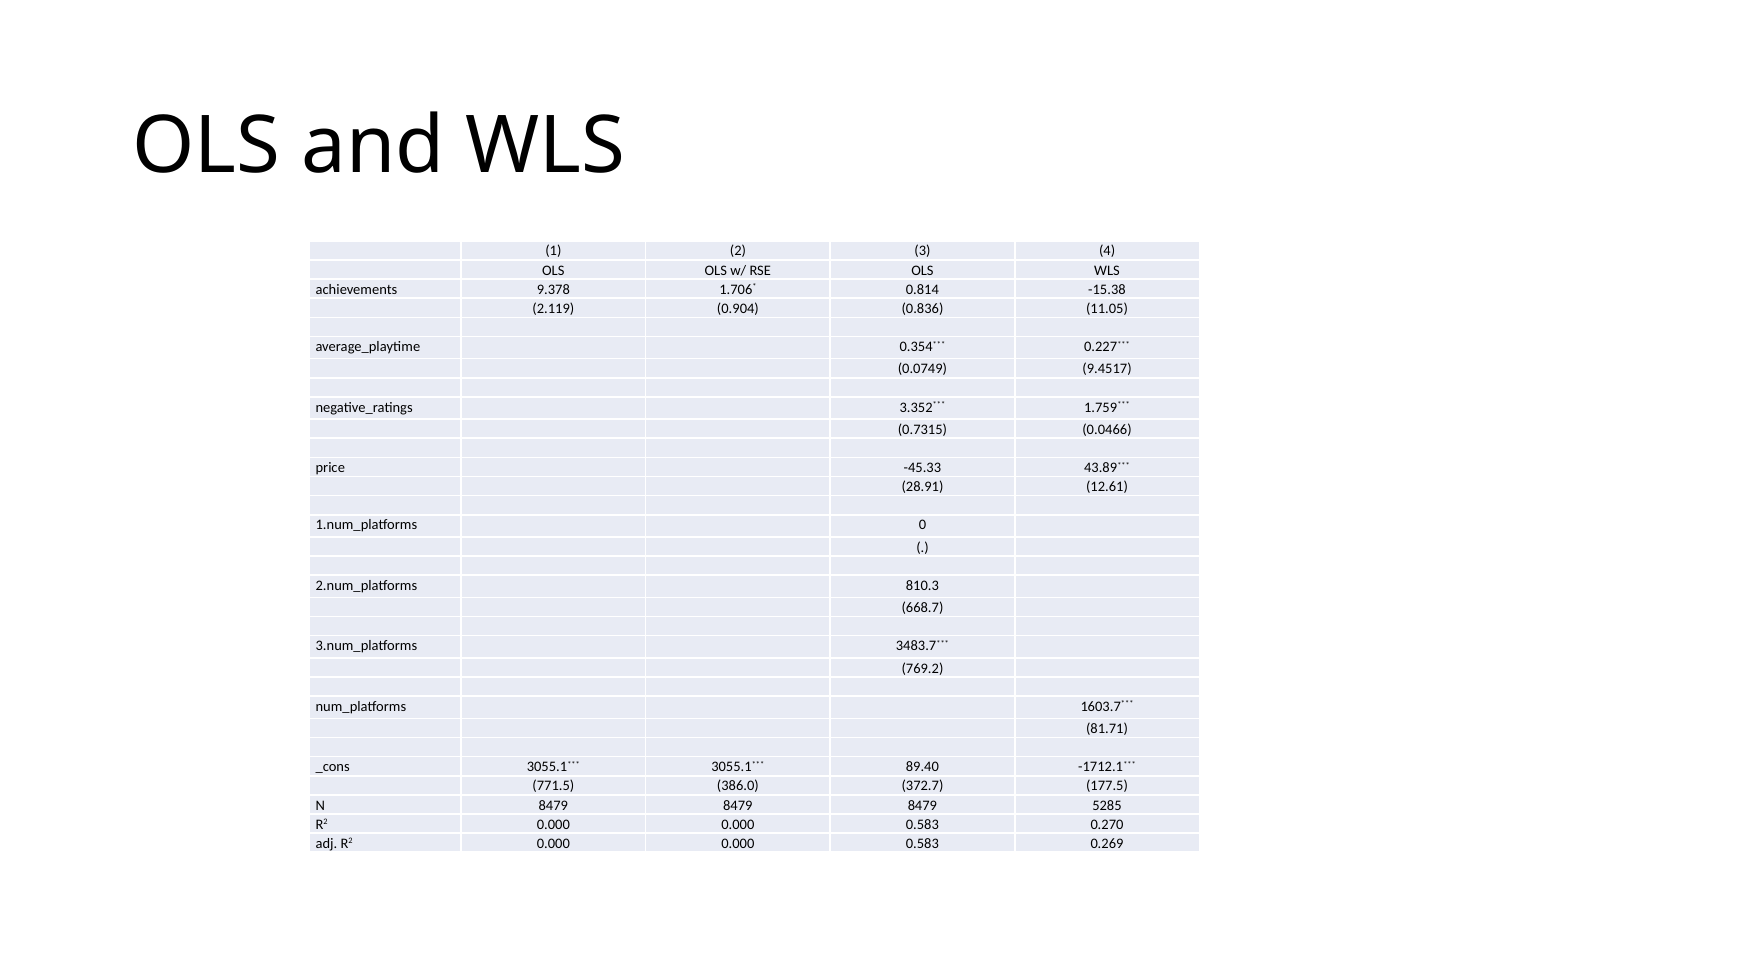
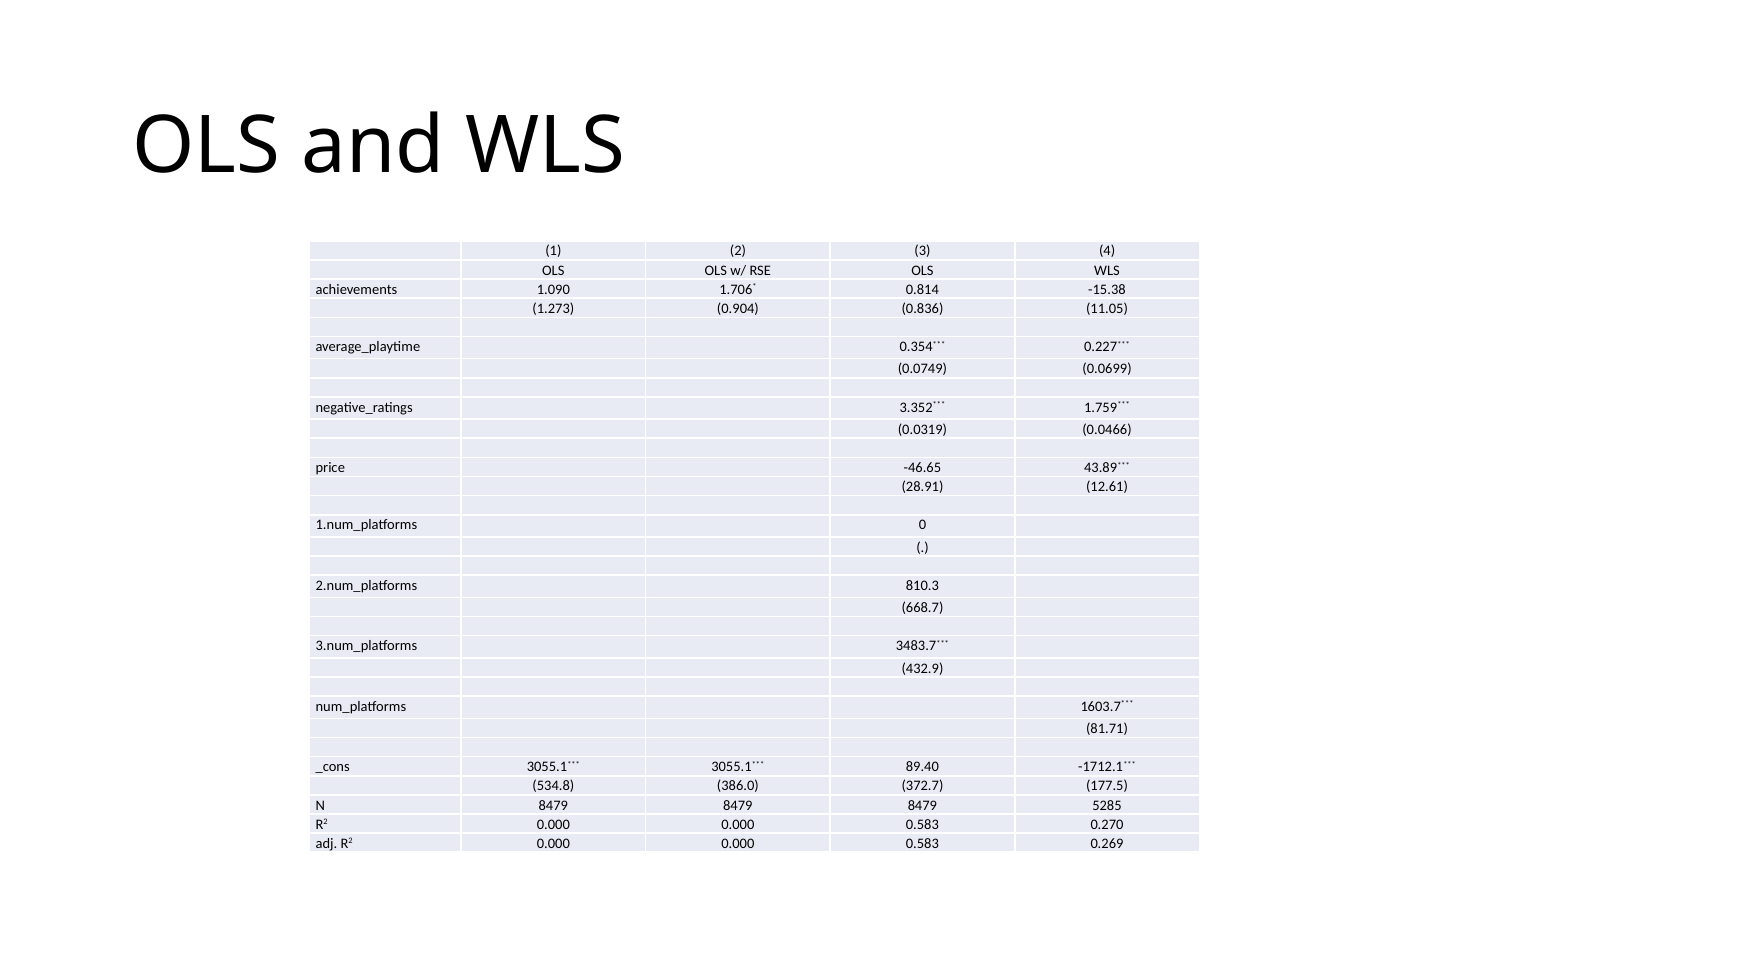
9.378: 9.378 -> 1.090 (553, 290)
2.119: 2.119 -> 1.273 (553, 309)
9.4517: 9.4517 -> 0.0699 (1107, 369)
0.7315: 0.7315 -> 0.0319 (922, 430)
-45.33: -45.33 -> -46.65 (922, 468)
769.2: 769.2 -> 432.9 (922, 669)
771.5: 771.5 -> 534.8 (553, 786)
